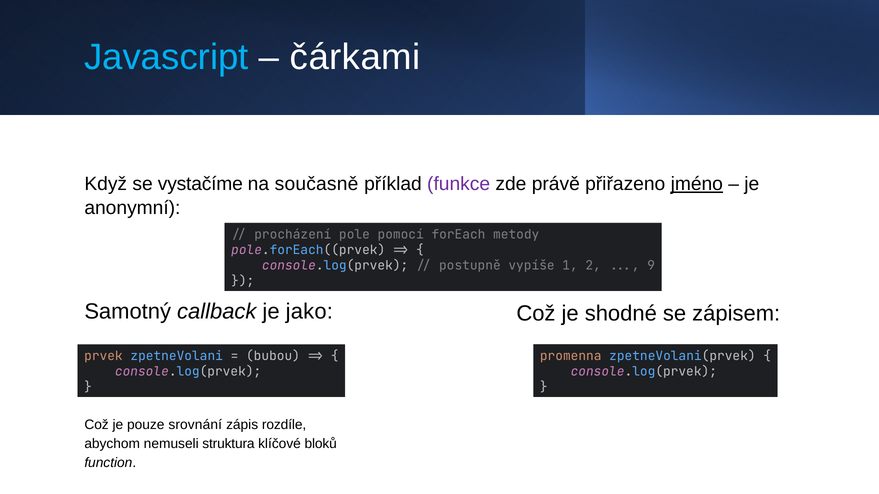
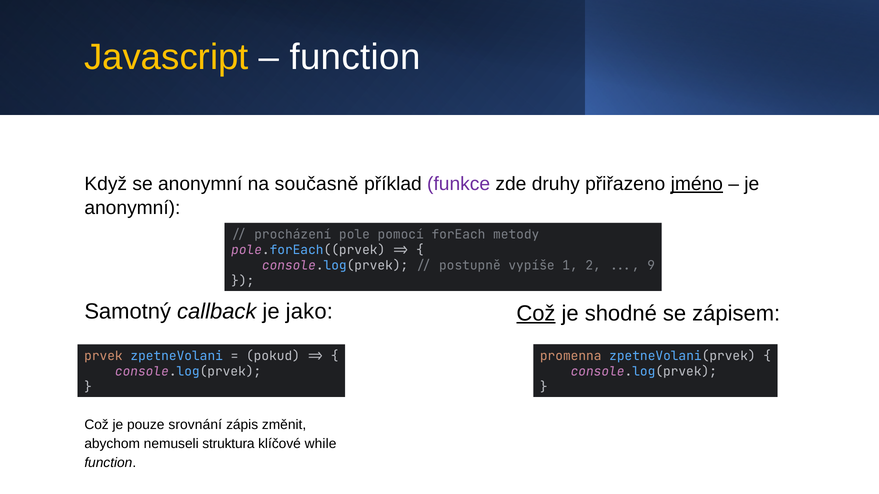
Javascript colour: light blue -> yellow (166, 57)
čárkami: čárkami -> function (355, 57)
se vystačíme: vystačíme -> anonymní (200, 184)
právě: právě -> druhy (556, 184)
Což underline: none -> present (536, 314)
bubou: bubou -> pokud (273, 356)
rozdíle: rozdíle -> změnit (284, 425)
bloků: bloků -> while (321, 444)
